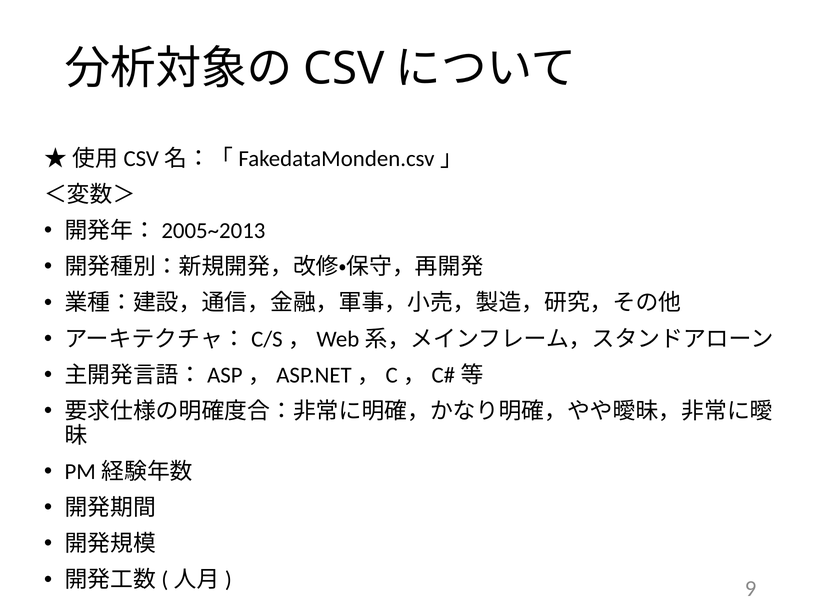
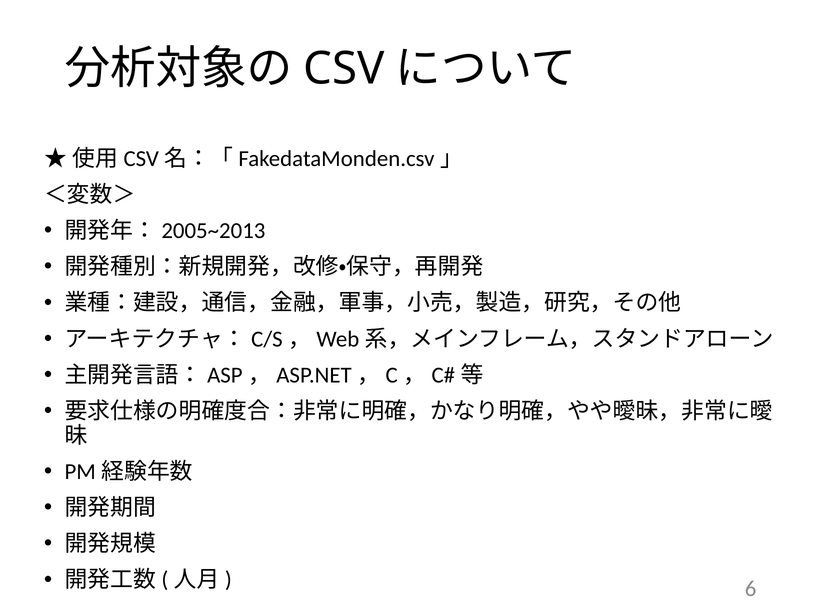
9: 9 -> 6 (751, 588)
